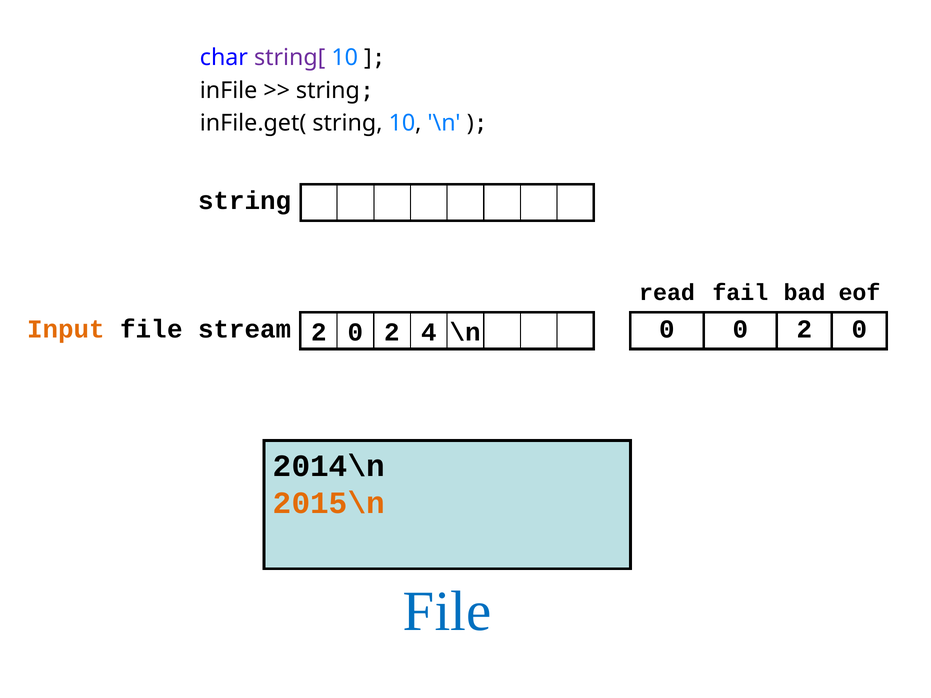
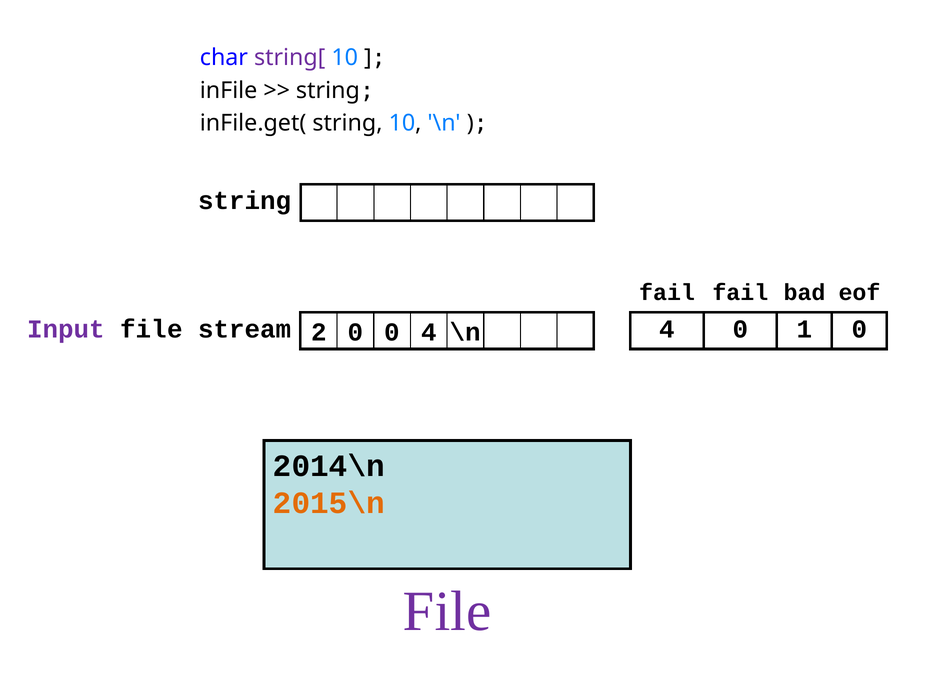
read: read -> fail (667, 293)
Input colour: orange -> purple (66, 329)
stream 0: 0 -> 4 (667, 329)
2: 2 -> 1 (805, 329)
2 0 2: 2 -> 0 (392, 333)
File colour: blue -> purple (447, 612)
